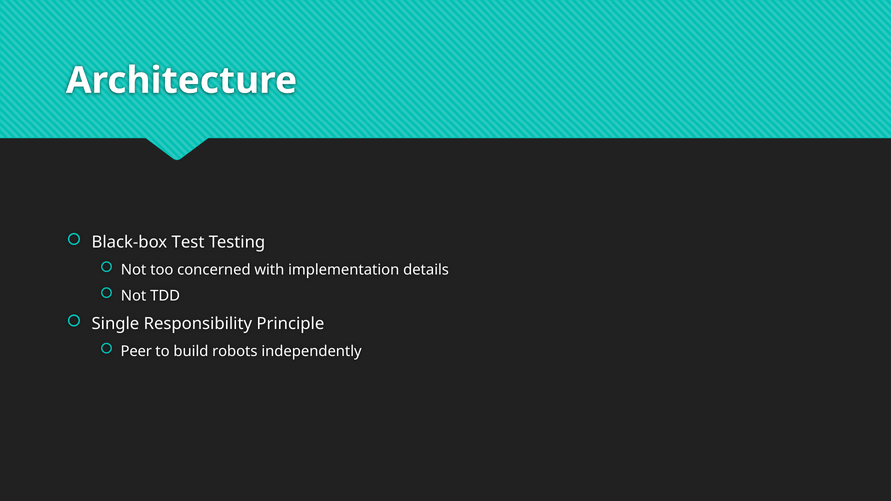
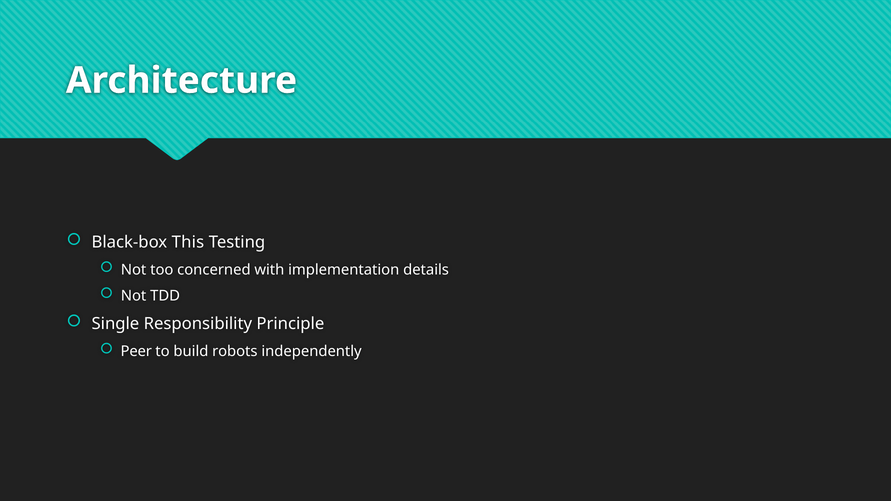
Test: Test -> This (188, 242)
